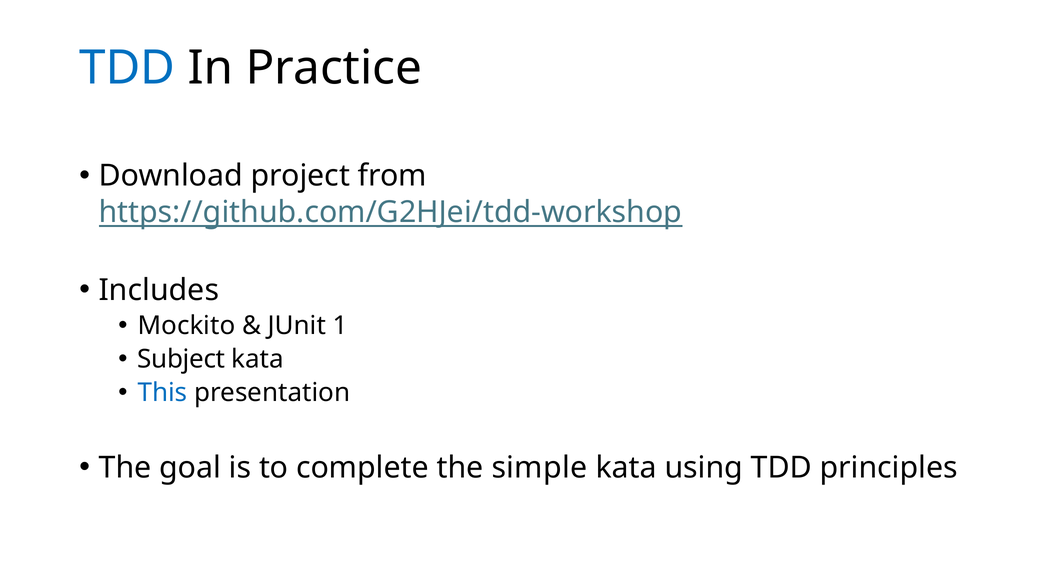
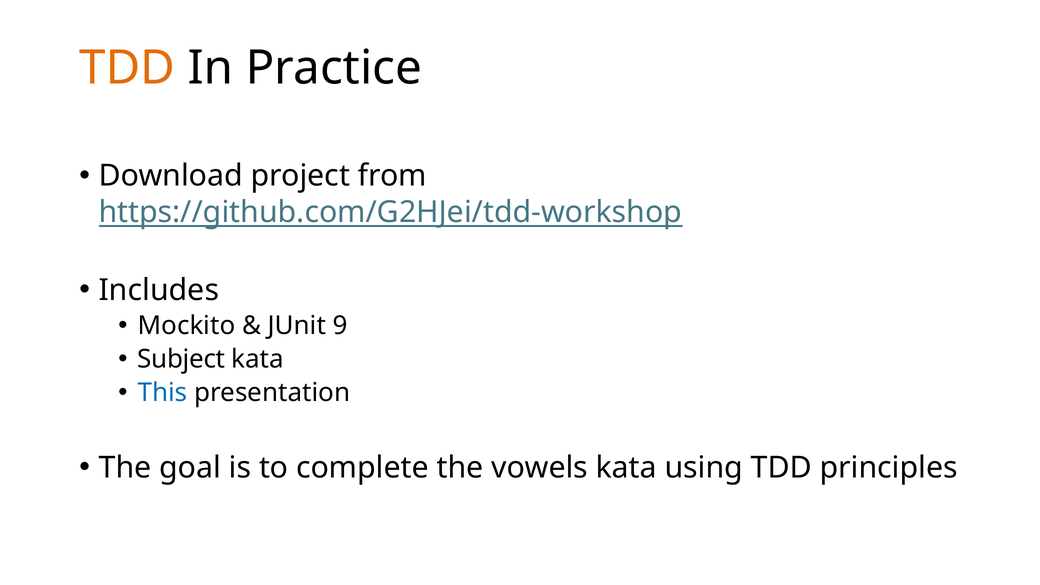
TDD colour: blue -> orange (127, 68)
1: 1 -> 9 (340, 326)
simple: simple -> vowels (540, 468)
